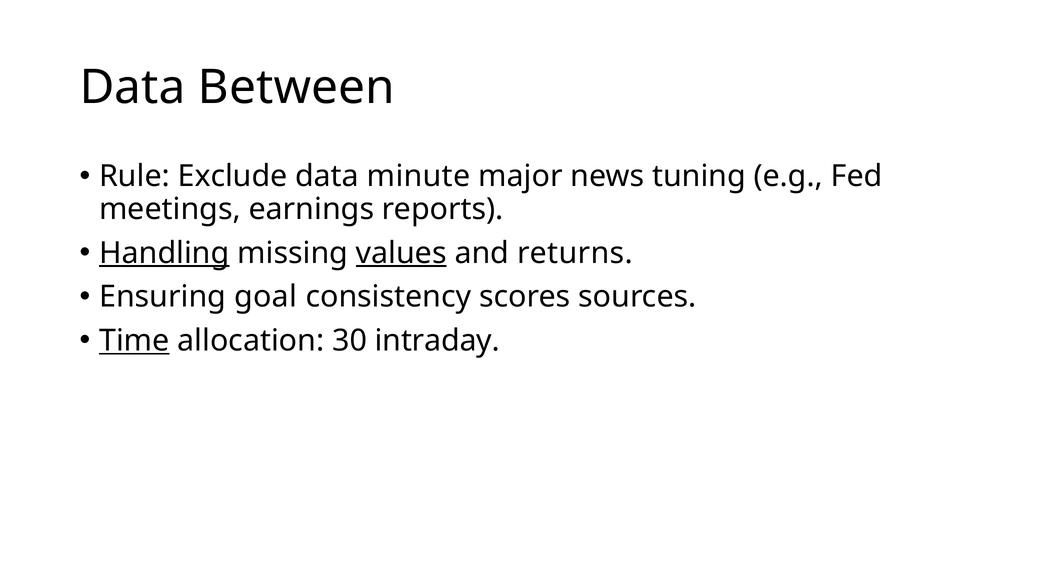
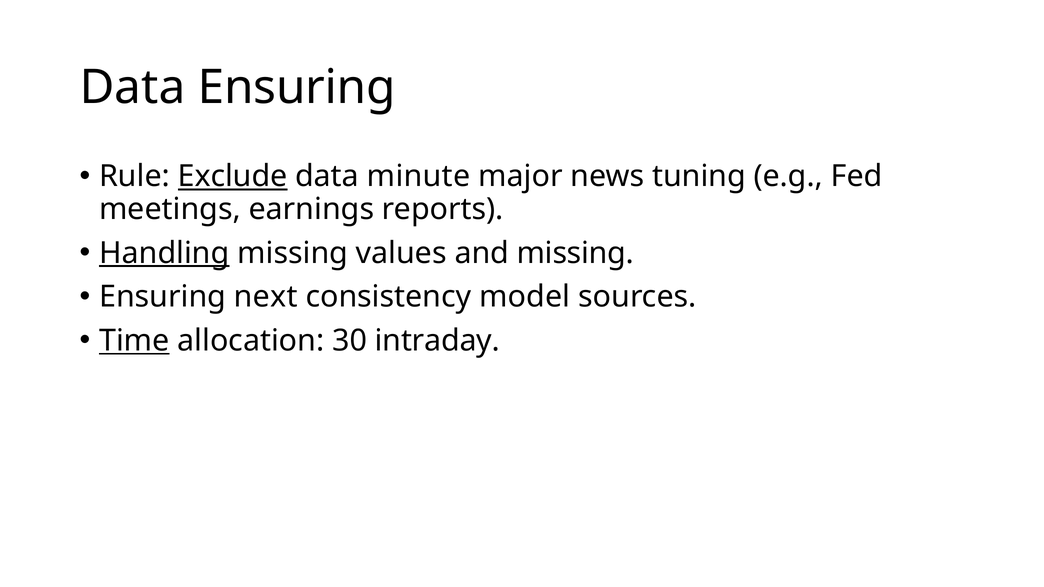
Data Between: Between -> Ensuring (297, 88)
Exclude underline: none -> present (233, 177)
values underline: present -> none (401, 253)
and returns: returns -> missing (575, 253)
goal: goal -> next (266, 297)
scores: scores -> model (525, 297)
